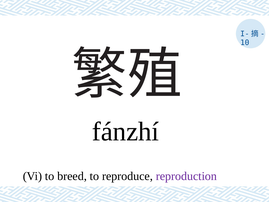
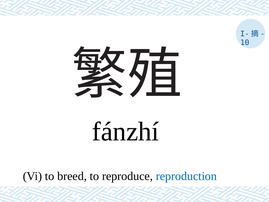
reproduction colour: purple -> blue (186, 176)
